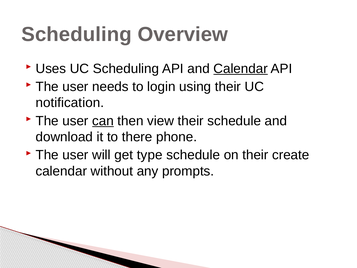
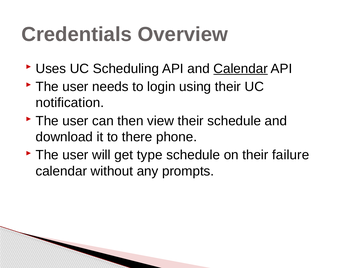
Scheduling: Scheduling -> Credentials (77, 34)
can underline: present -> none (103, 121)
create: create -> failure (291, 155)
